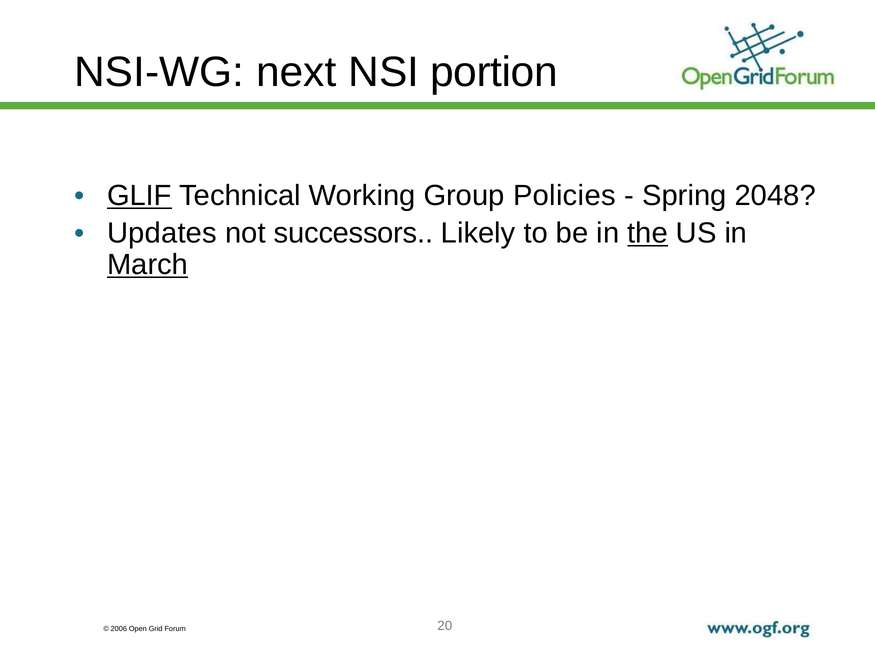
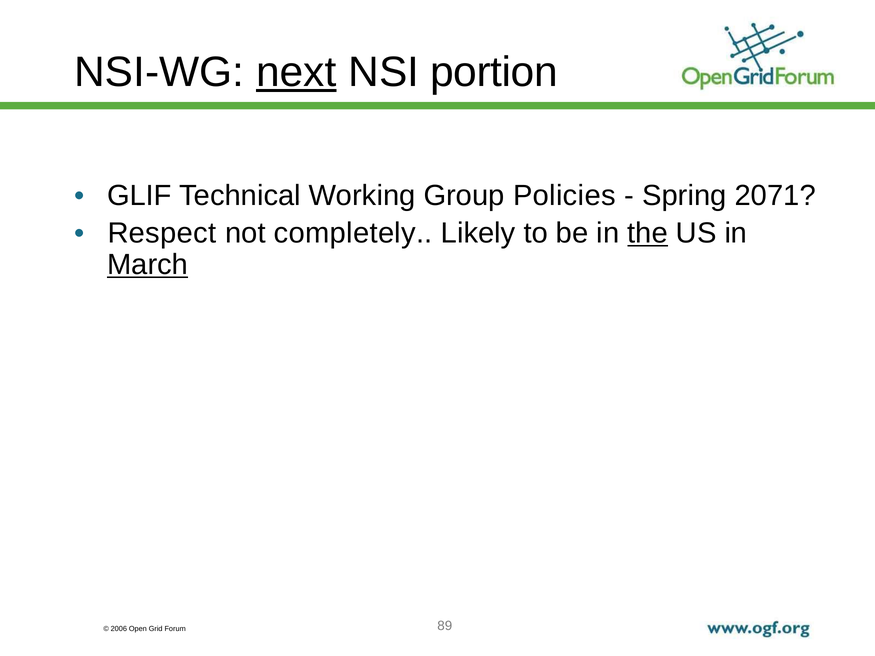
next underline: none -> present (296, 72)
GLIF underline: present -> none (139, 196)
2048: 2048 -> 2071 (775, 196)
Updates: Updates -> Respect (162, 233)
successors: successors -> completely (353, 233)
20: 20 -> 89 (445, 626)
